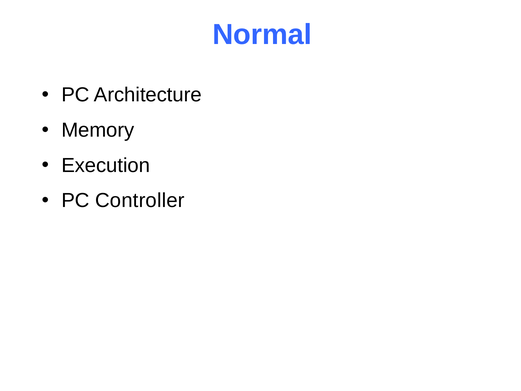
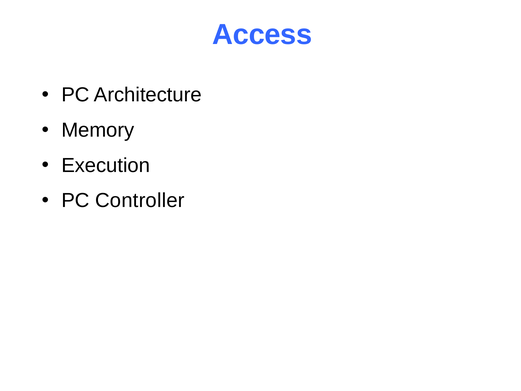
Normal: Normal -> Access (262, 35)
